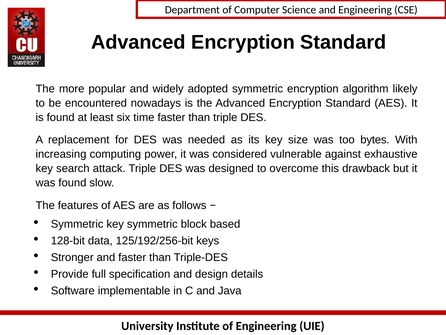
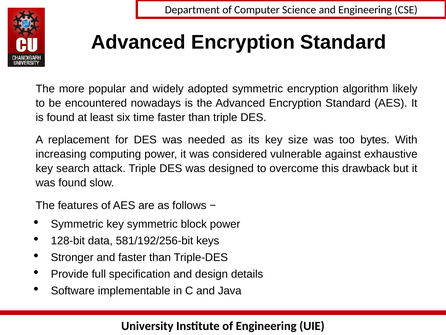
block based: based -> power (225, 224)
125/192/256-bit: 125/192/256-bit -> 581/192/256-bit (155, 241)
